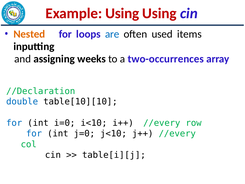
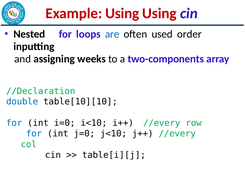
Nested colour: orange -> black (29, 34)
items: items -> order (189, 34)
two-occurrences: two-occurrences -> two-components (166, 59)
